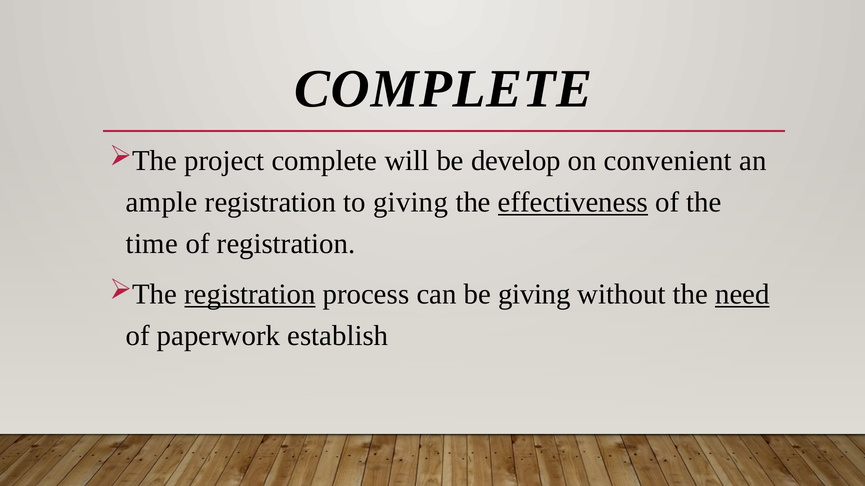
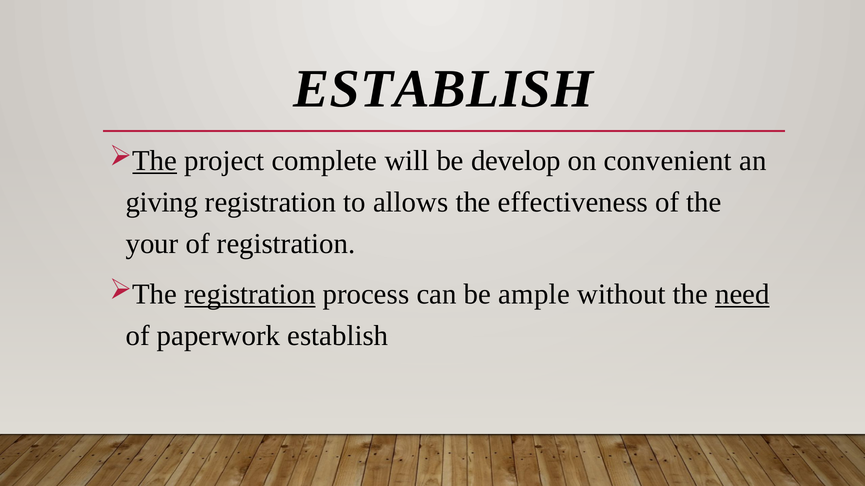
COMPLETE: COMPLETE -> ESTABLISH (443, 89)
The underline: none -> present (155, 161)
ample: ample -> giving (162, 203)
to giving: giving -> allows (411, 203)
effectiveness underline: present -> none (573, 203)
time: time -> your (152, 244)
be giving: giving -> ample (534, 295)
